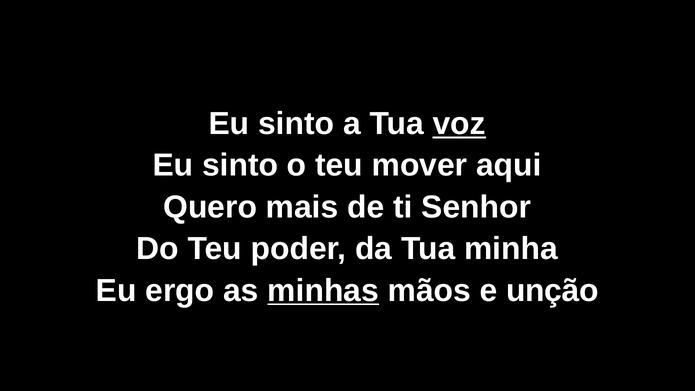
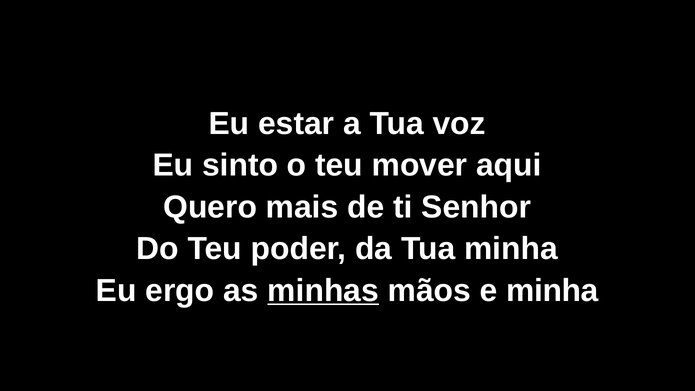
sinto: sinto -> estar (296, 124)
voz underline: present -> none (459, 124)
e unção: unção -> minha (552, 291)
